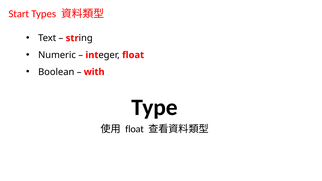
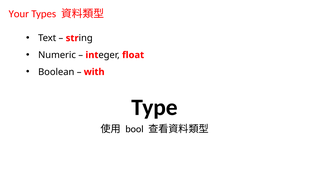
Start: Start -> Your (19, 14)
float: float -> bool (134, 129)
